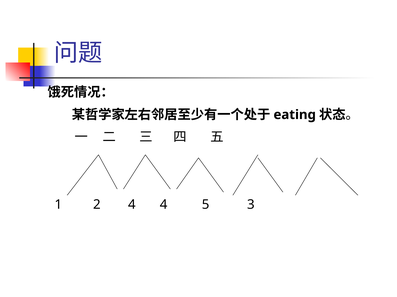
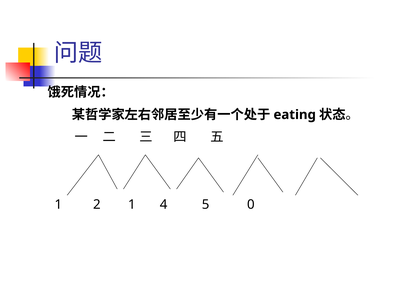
2 4: 4 -> 1 (132, 205)
3: 3 -> 0 (251, 205)
